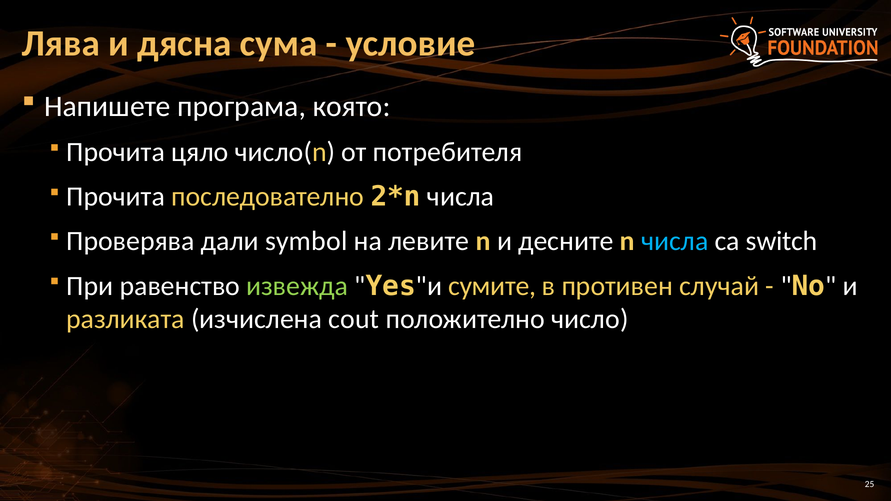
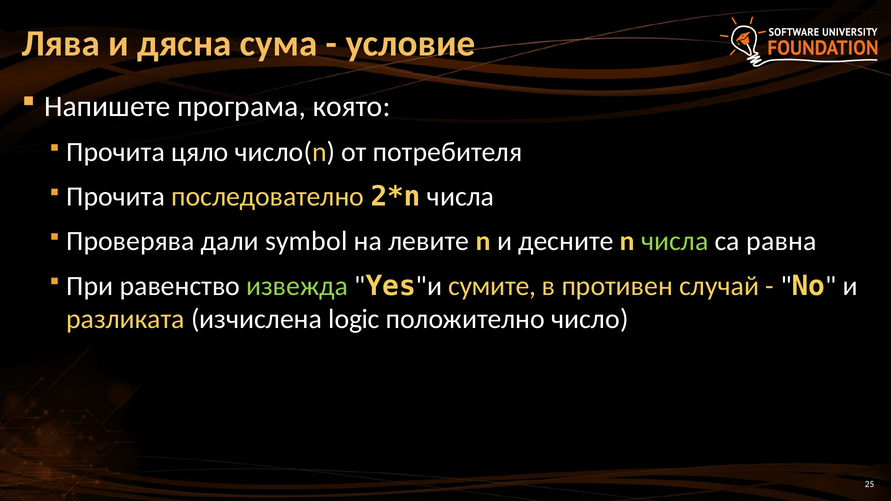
числа colour: light blue -> light green (675, 241)
switch: switch -> равна (781, 241)
cout: cout -> logic (354, 319)
